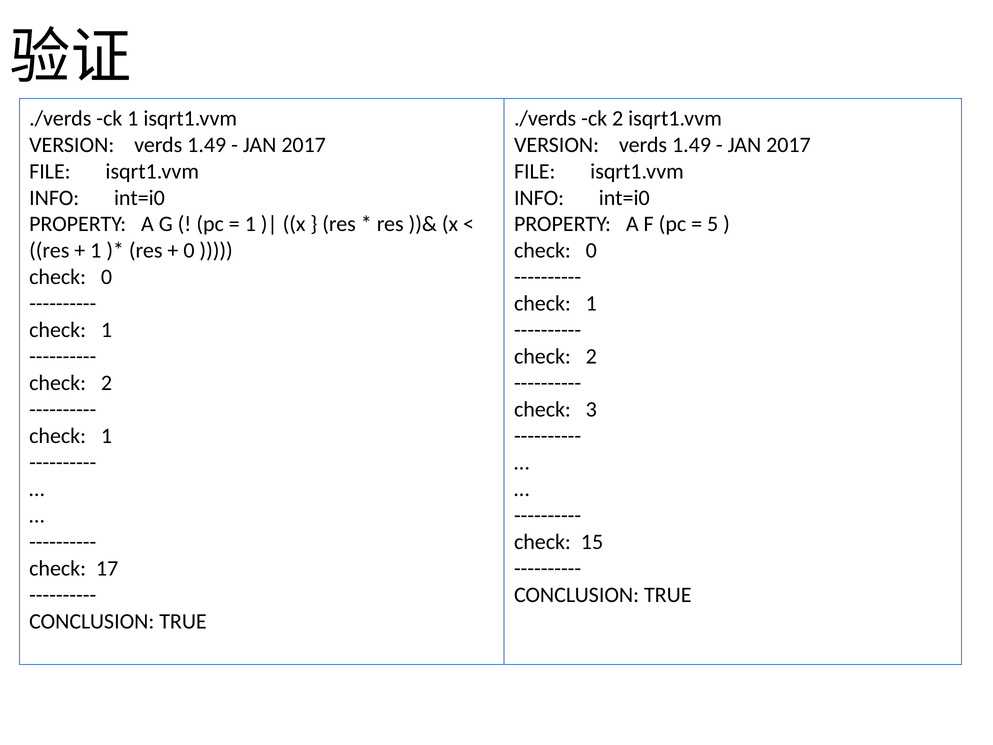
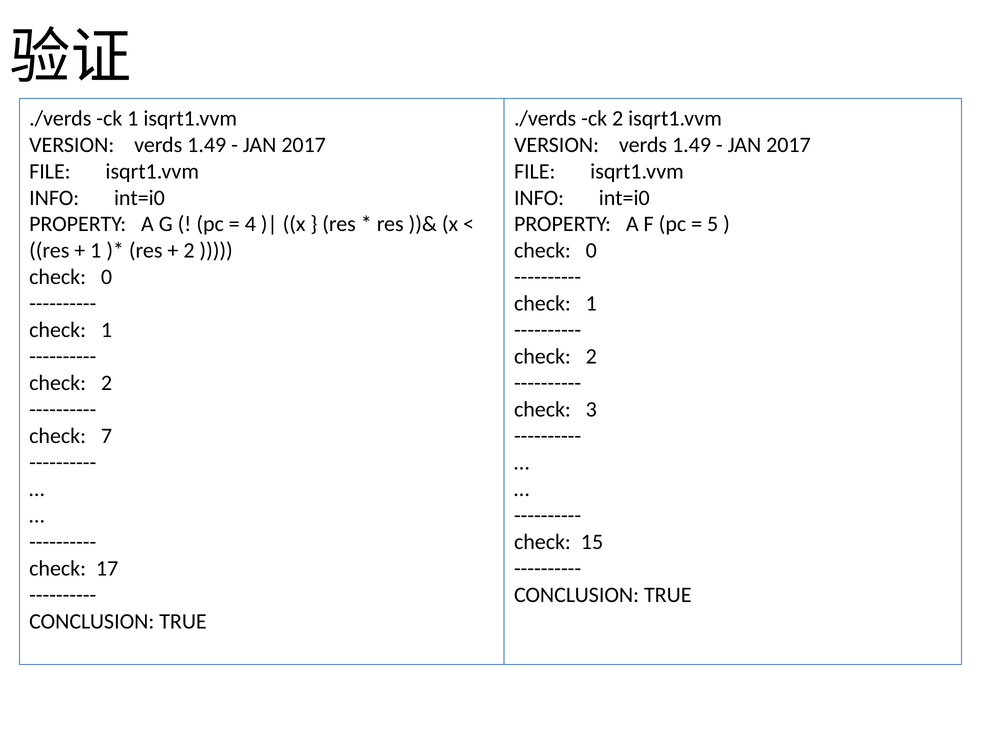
1: 1 -> 4 (250, 224)
0: 0 -> 2 (189, 251)
1: 1 -> 7 (107, 436)
